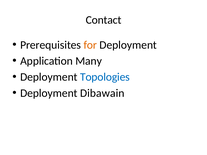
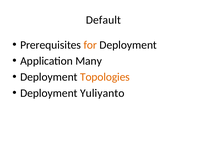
Contact: Contact -> Default (103, 20)
Topologies colour: blue -> orange (105, 77)
Dibawain: Dibawain -> Yuliyanto (102, 93)
